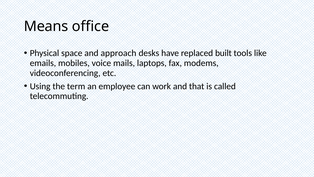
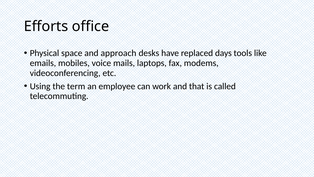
Means: Means -> Efforts (46, 26)
built: built -> days (223, 53)
